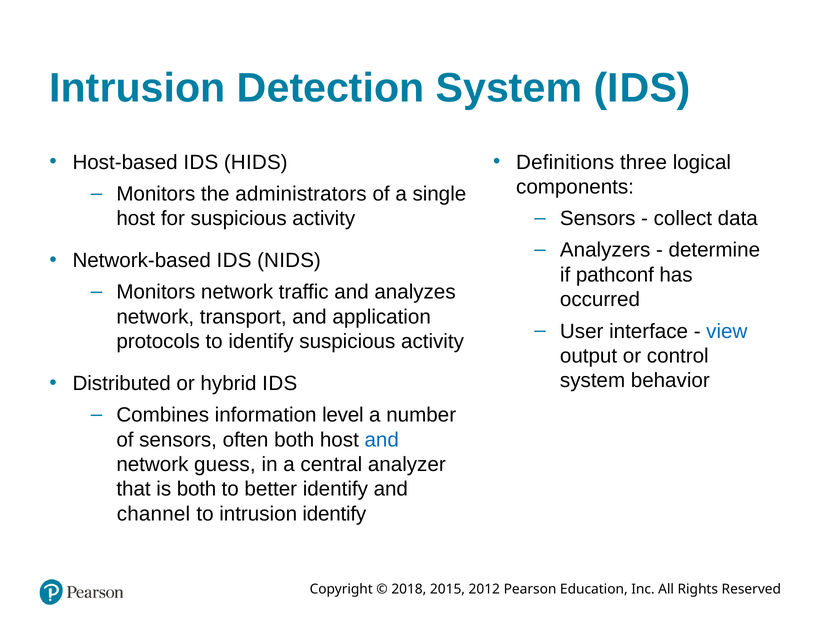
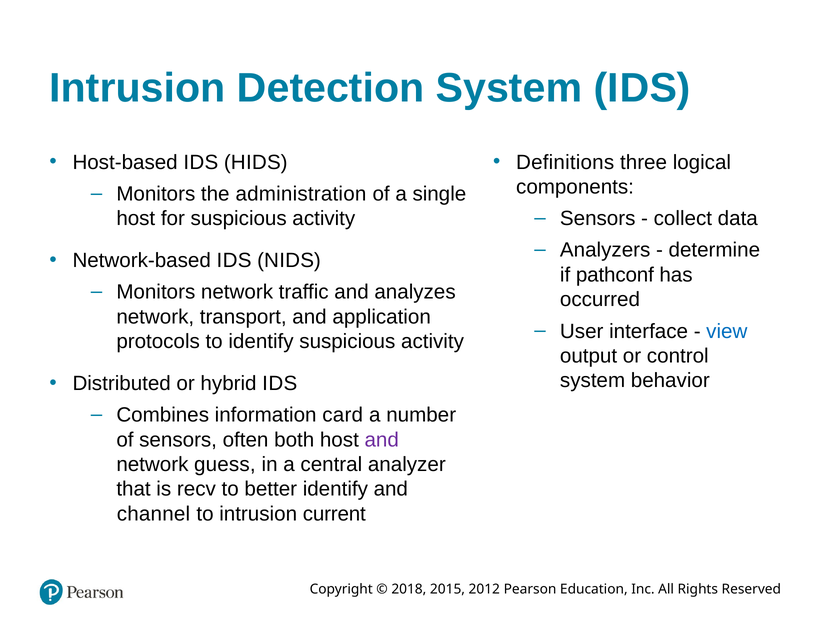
administrators: administrators -> administration (301, 194)
level: level -> card (343, 415)
and colour: blue -> purple (382, 440)
is both: both -> recv (196, 489)
intrusion identify: identify -> current (334, 514)
